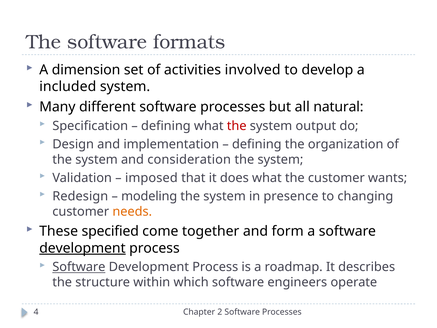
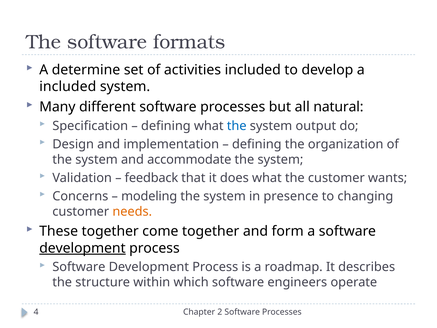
dimension: dimension -> determine (86, 70)
activities involved: involved -> included (253, 70)
the colour: red -> blue (237, 126)
consideration: consideration -> accommodate (189, 159)
imposed: imposed -> feedback (151, 178)
Redesign: Redesign -> Concerns (80, 196)
These specified: specified -> together (110, 231)
Software underline: present -> none (79, 267)
